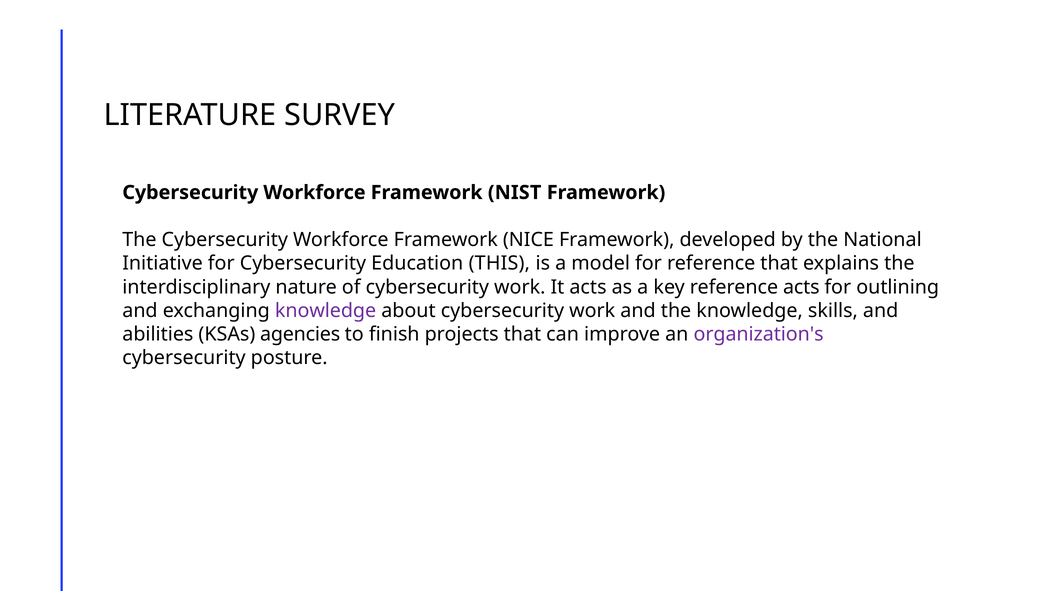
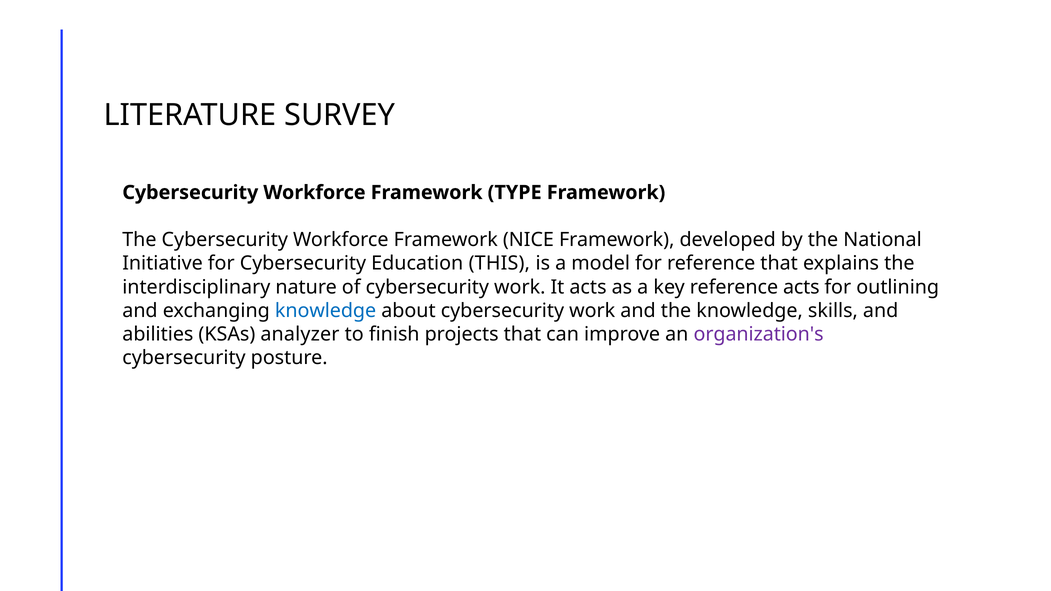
NIST: NIST -> TYPE (515, 193)
knowledge colour: purple -> blue (326, 311)
agencies: agencies -> analyzer (300, 334)
